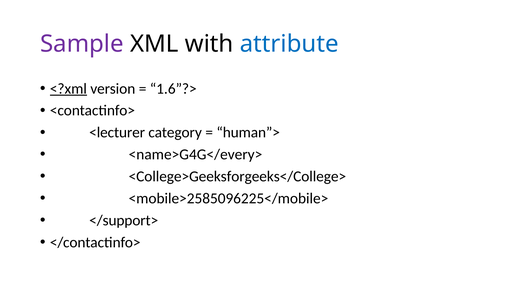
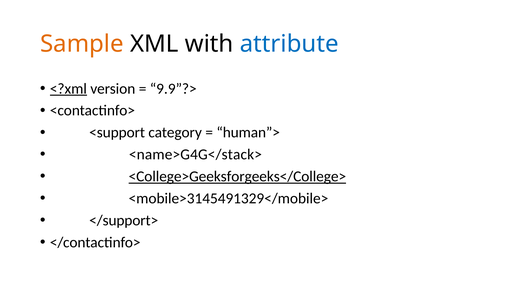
Sample colour: purple -> orange (82, 44)
1.6”?>: 1.6”?> -> 9.9”?> (173, 89)
<lecturer: <lecturer -> <support (117, 133)
<name>G4G</every>: <name>G4G</every> -> <name>G4G</stack> (195, 155)
<College>Geeksforgeeks</College> underline: none -> present (237, 177)
<mobile>2585096225</mobile>: <mobile>2585096225</mobile> -> <mobile>3145491329</mobile> (228, 199)
